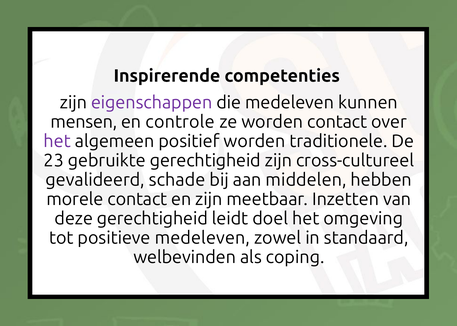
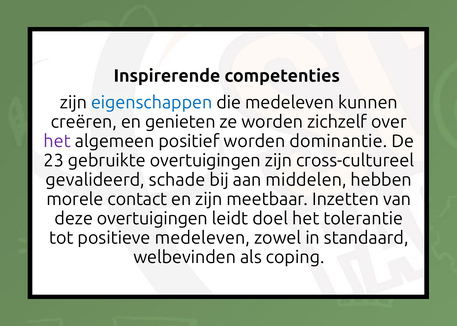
eigenschappen colour: purple -> blue (152, 103)
mensen: mensen -> creëren (84, 122)
controle: controle -> genieten (180, 122)
worden contact: contact -> zichzelf (337, 122)
traditionele: traditionele -> dominantie (338, 141)
gebruikte gerechtigheid: gerechtigheid -> overtuigingen (205, 161)
deze gerechtigheid: gerechtigheid -> overtuigingen (152, 219)
omgeving: omgeving -> tolerantie (363, 219)
